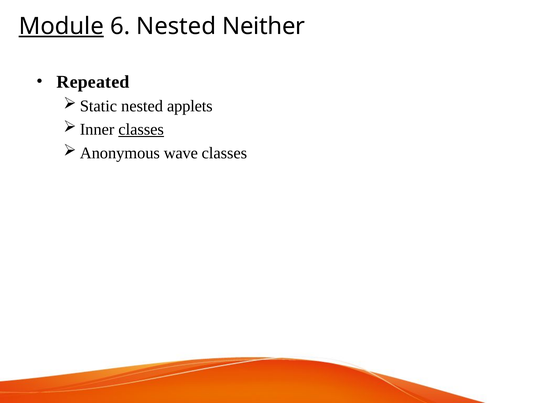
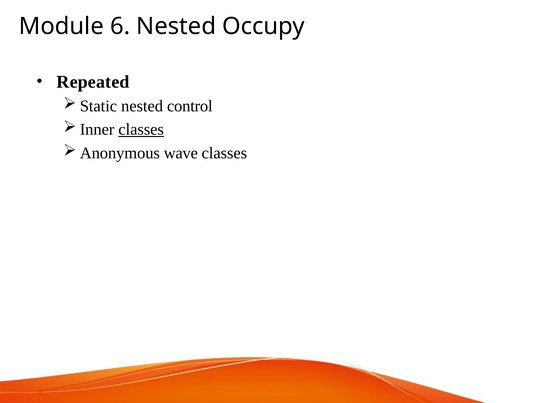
Module underline: present -> none (61, 26)
Neither: Neither -> Occupy (264, 26)
applets: applets -> control (190, 106)
